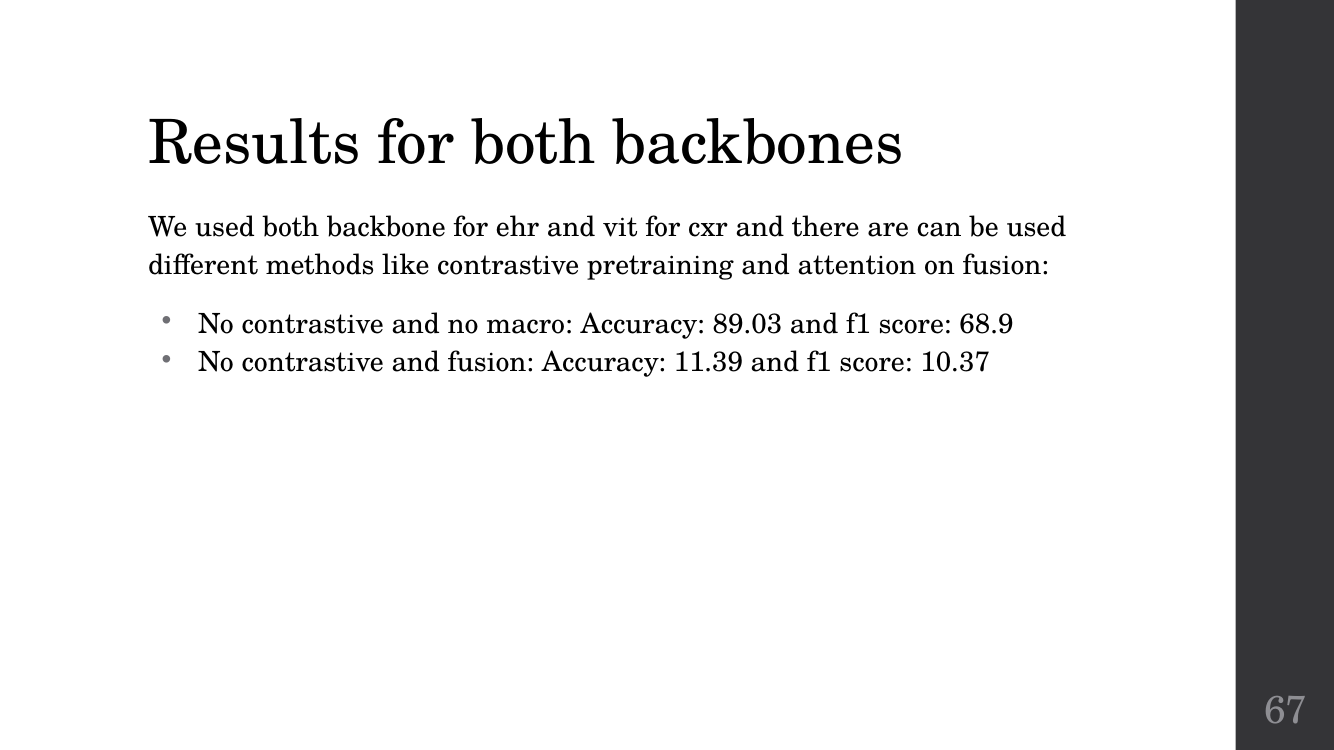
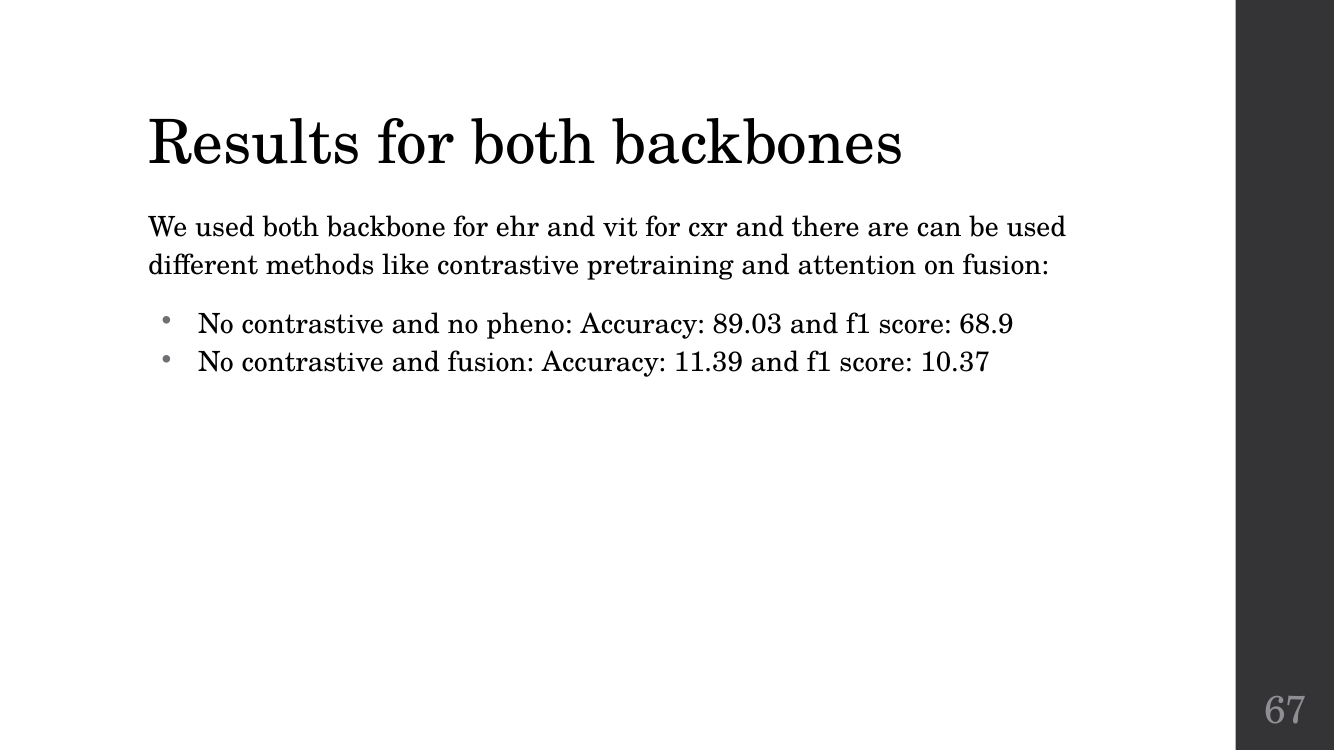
macro: macro -> pheno (529, 324)
